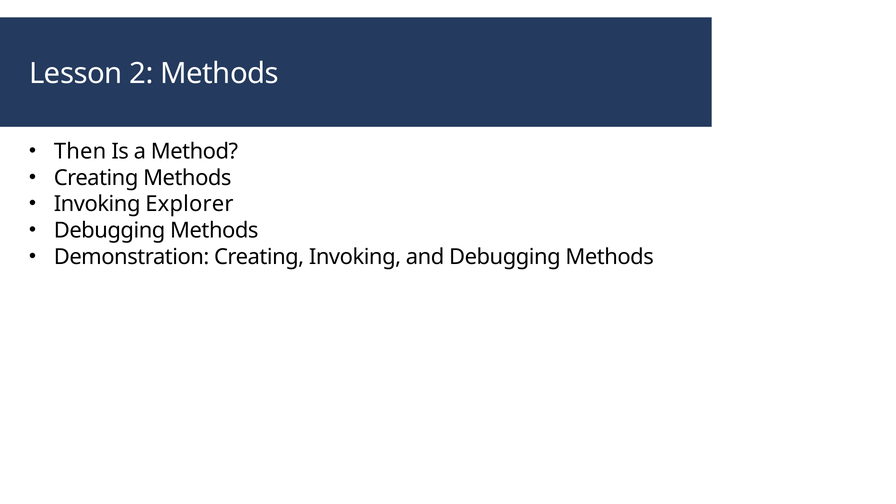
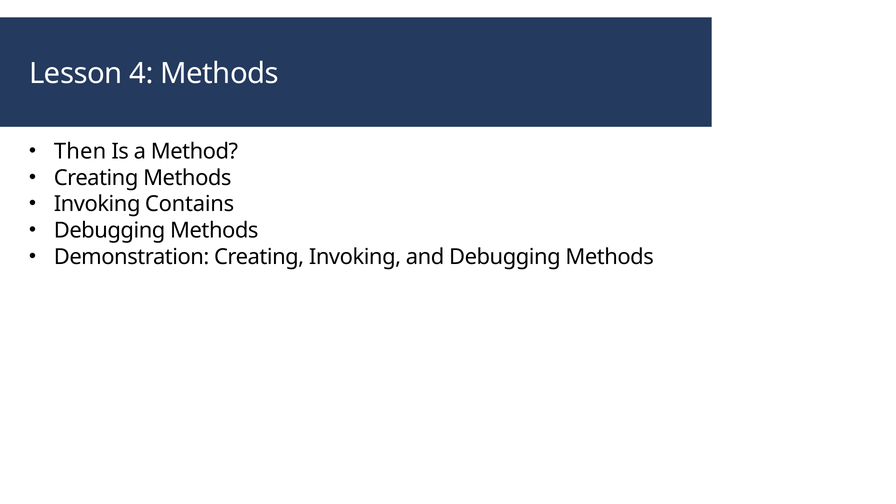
2: 2 -> 4 (141, 73)
Explorer: Explorer -> Contains (190, 204)
